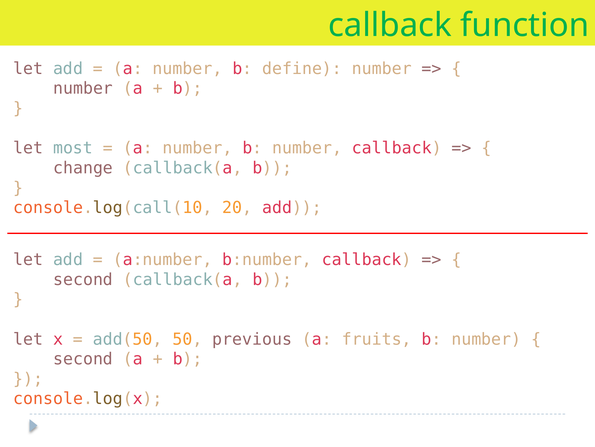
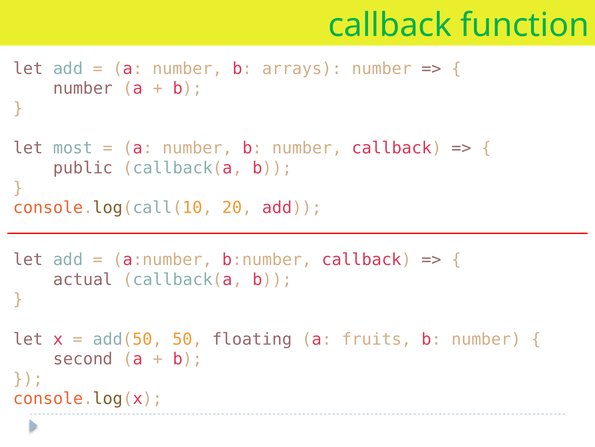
define: define -> arrays (302, 69)
change: change -> public (83, 168)
second: second -> actual (83, 279)
previous: previous -> floating (252, 339)
